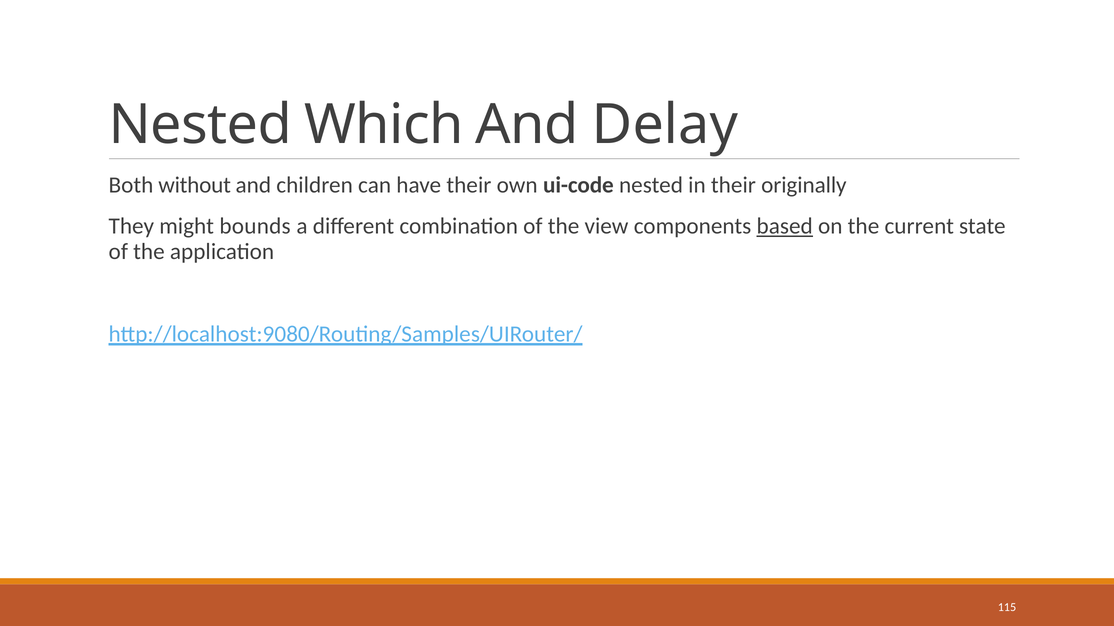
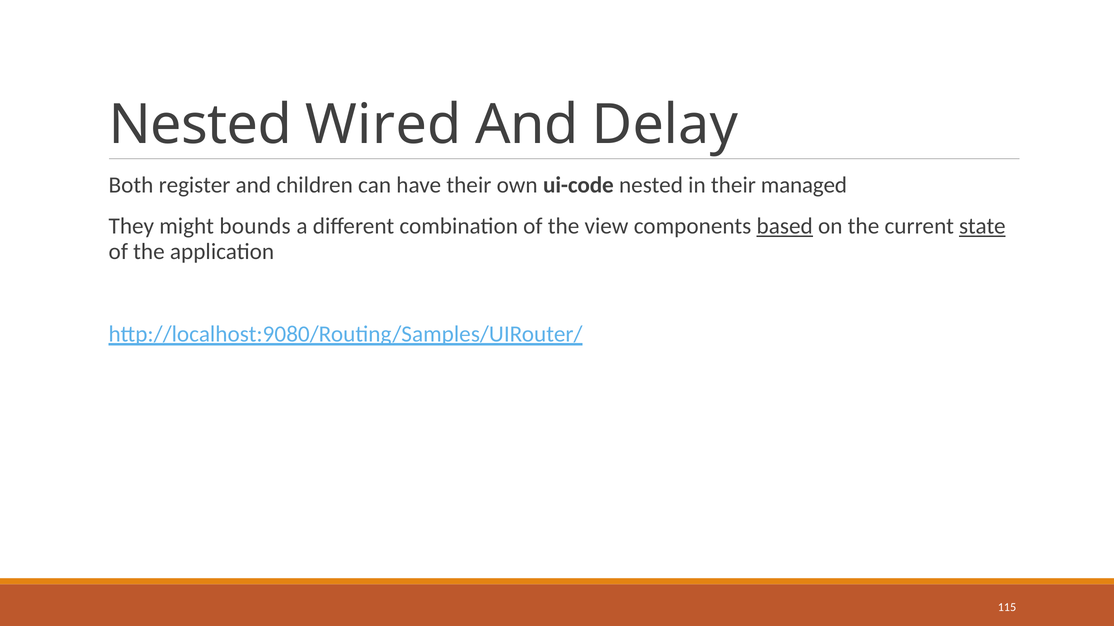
Which: Which -> Wired (383, 125)
without: without -> register (195, 185)
originally: originally -> managed (804, 185)
state underline: none -> present (982, 227)
